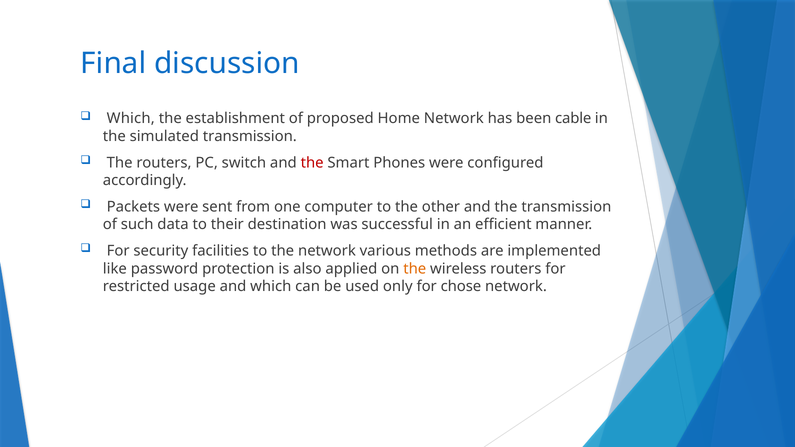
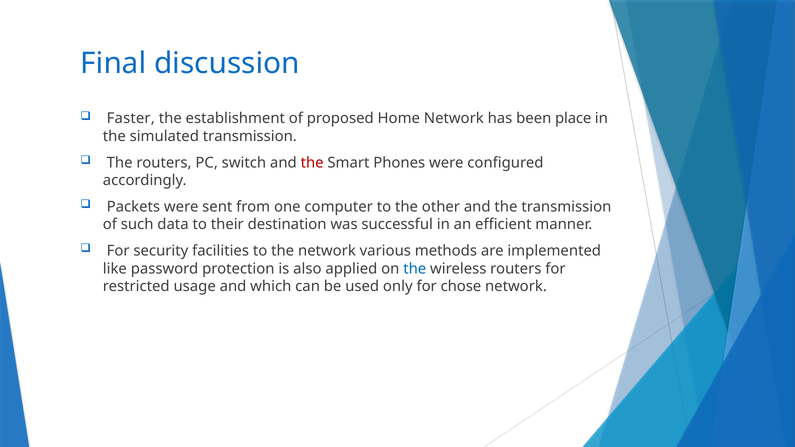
Which: Which -> Faster (131, 119)
cable: cable -> place (573, 119)
the colour: orange -> blue (415, 269)
